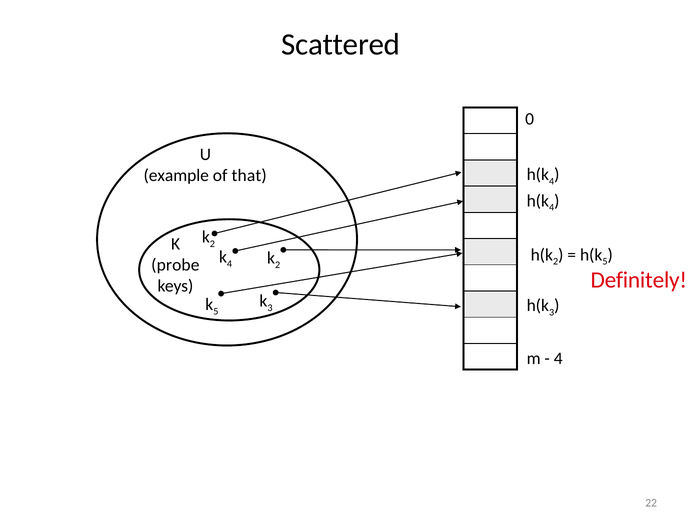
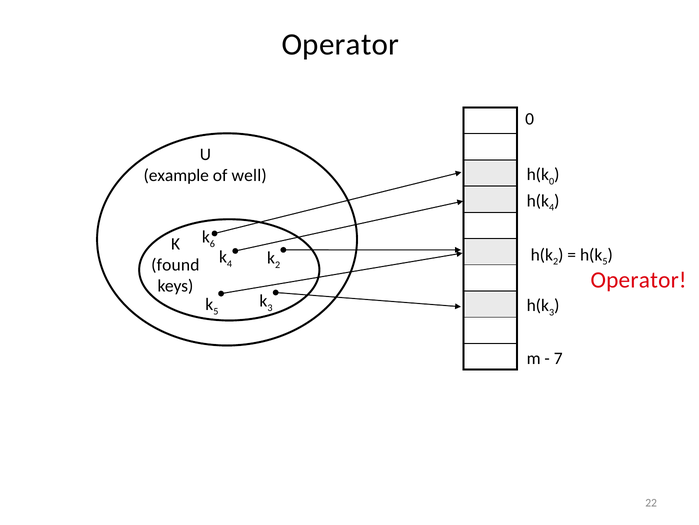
Scattered: Scattered -> Operator (340, 44)
4: 4 -> 0 (552, 181)
that: that -> well (249, 175)
2: 2 -> 6 (212, 244)
probe: probe -> found (175, 265)
Definitely: Definitely -> Operator (639, 279)
4: 4 -> 7 (558, 358)
